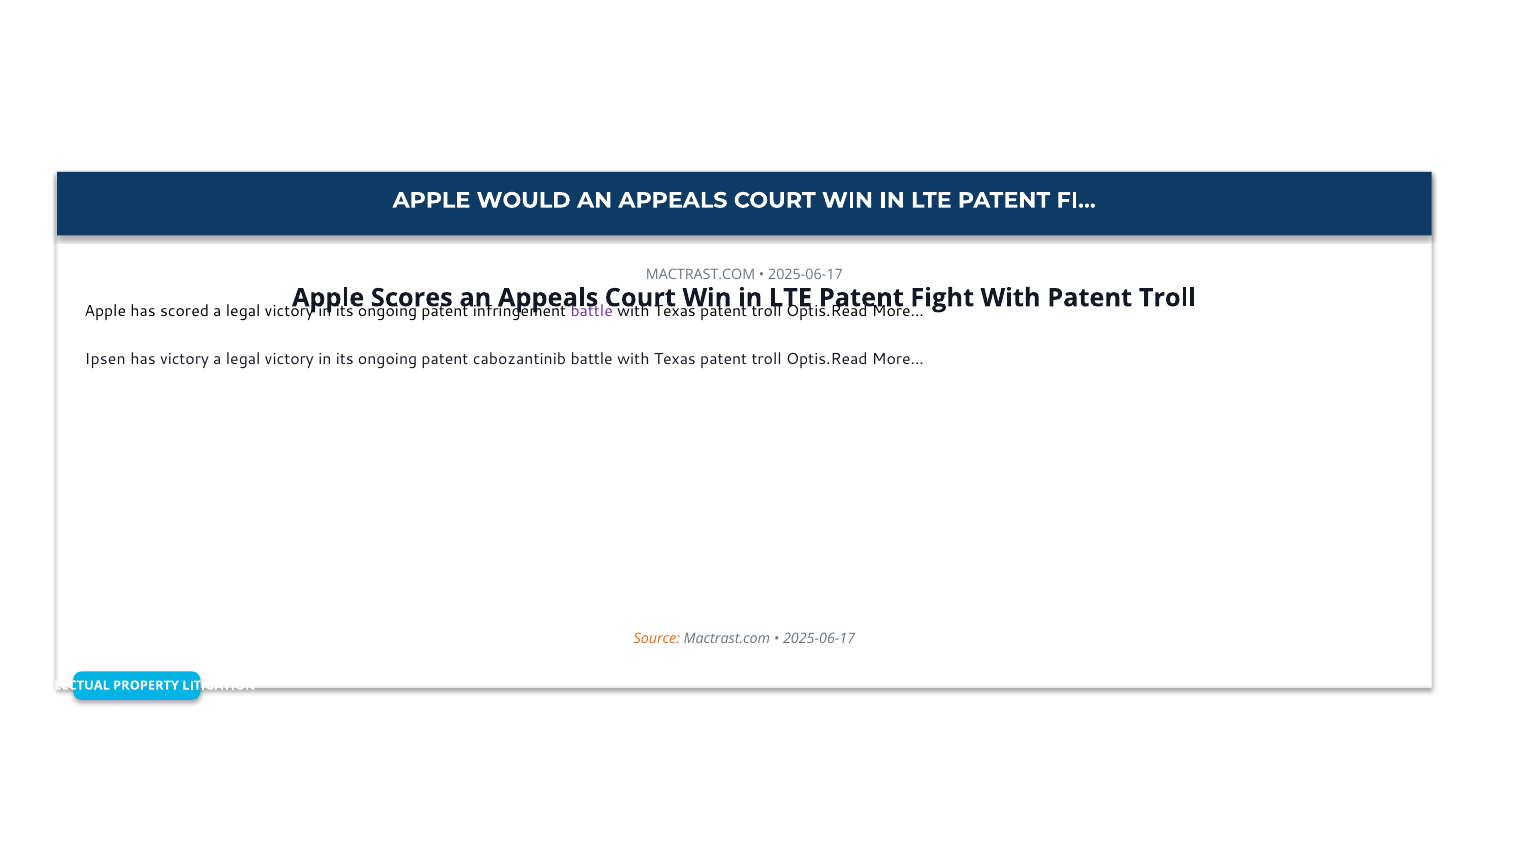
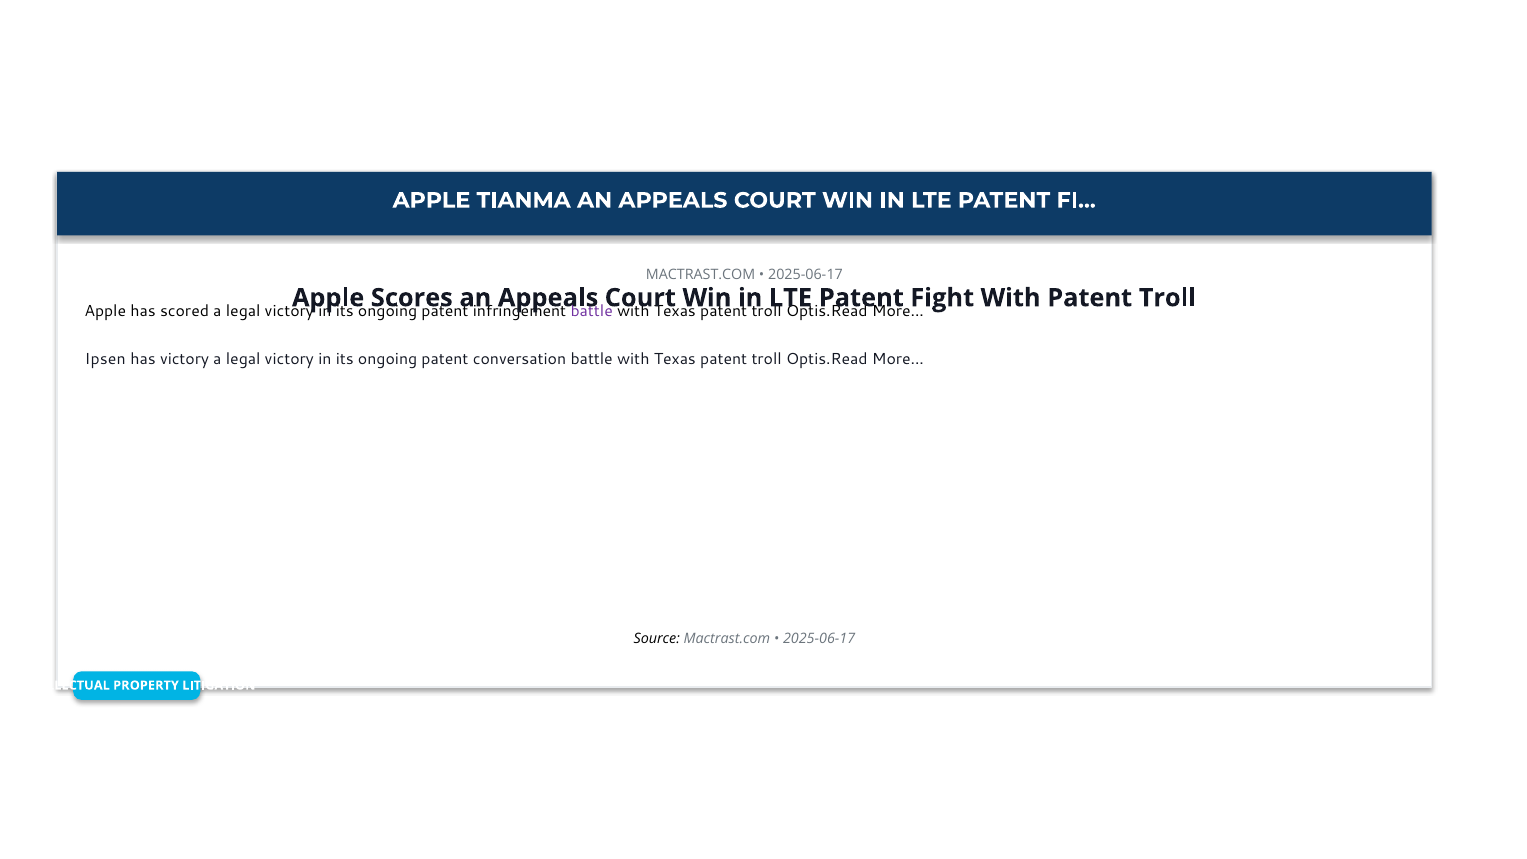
WOULD: WOULD -> TIANMA (524, 200)
cabozantinib: cabozantinib -> conversation (520, 359)
Source colour: orange -> black (657, 639)
